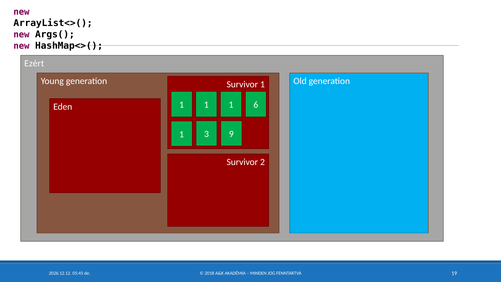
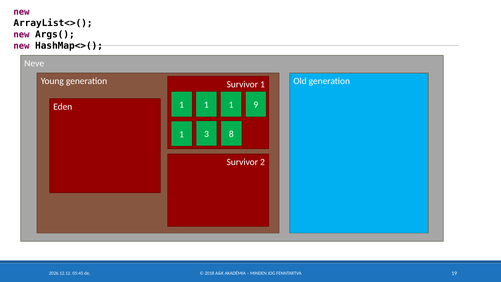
Ezért: Ezért -> Neve (34, 63)
6: 6 -> 9 (256, 105)
9: 9 -> 8 (231, 134)
